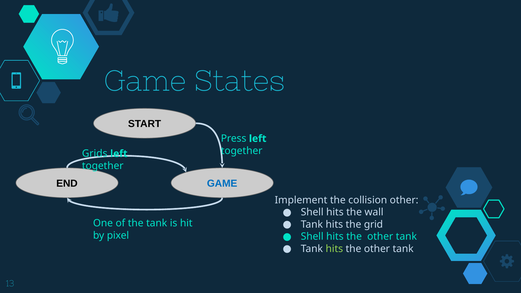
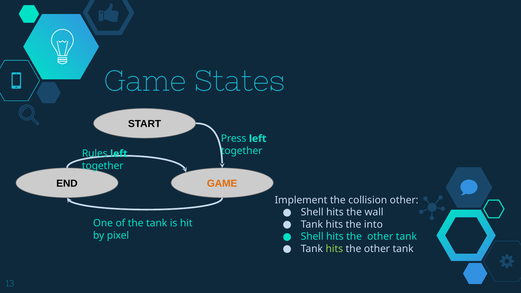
Grids: Grids -> Rules (95, 154)
GAME colour: blue -> orange (222, 184)
grid: grid -> into (373, 224)
